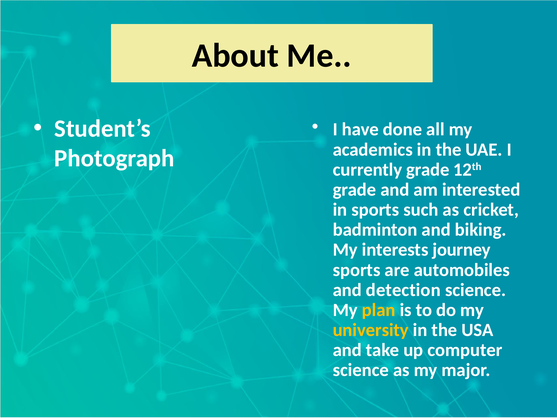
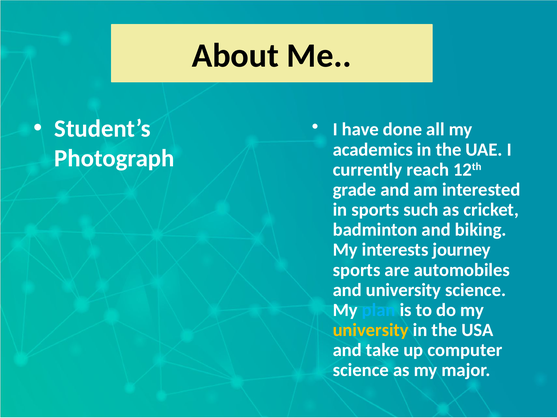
currently grade: grade -> reach (428, 170)
and detection: detection -> university (403, 290)
plan colour: yellow -> light blue (379, 310)
